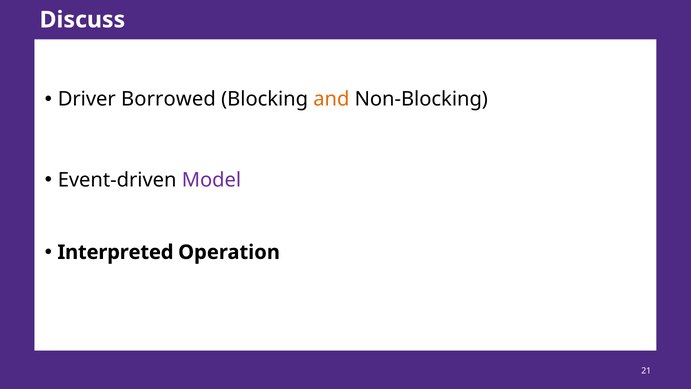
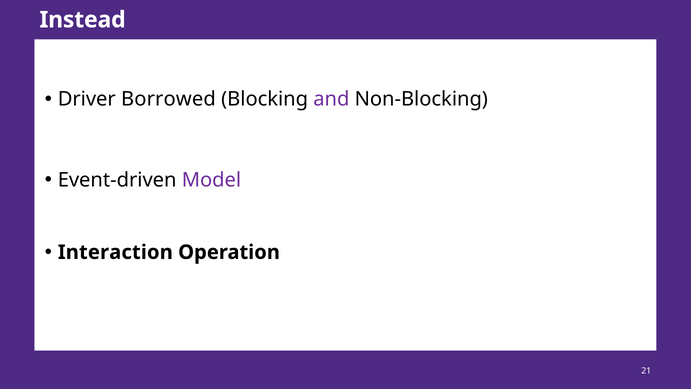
Discuss: Discuss -> Instead (83, 20)
and colour: orange -> purple (331, 99)
Interpreted: Interpreted -> Interaction (115, 252)
